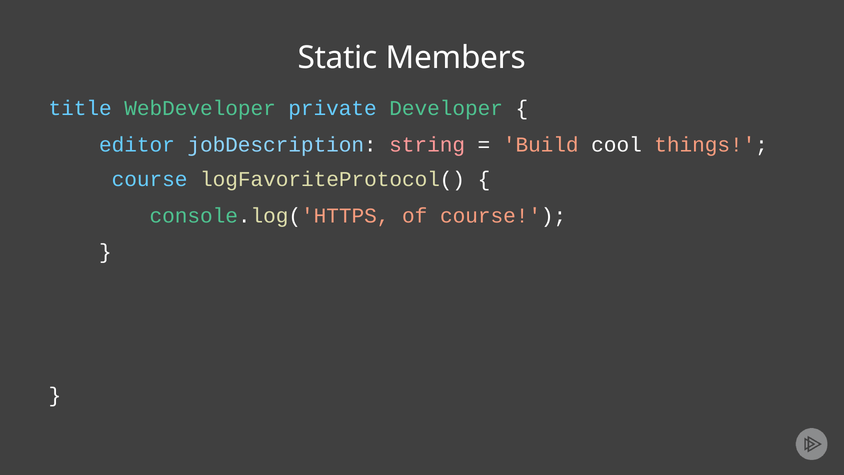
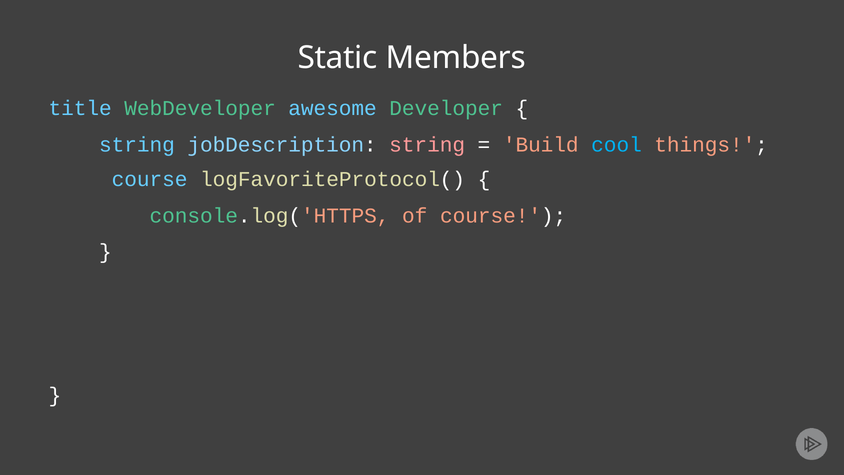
private: private -> awesome (333, 108)
editor: editor -> string (137, 144)
cool colour: white -> light blue (617, 144)
